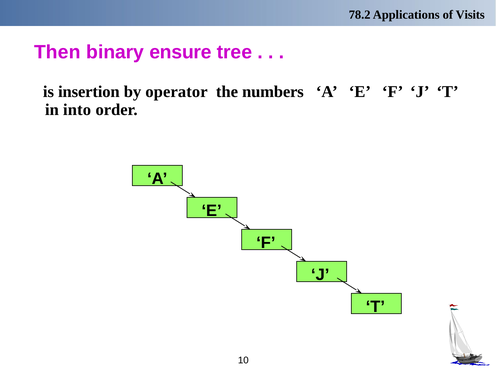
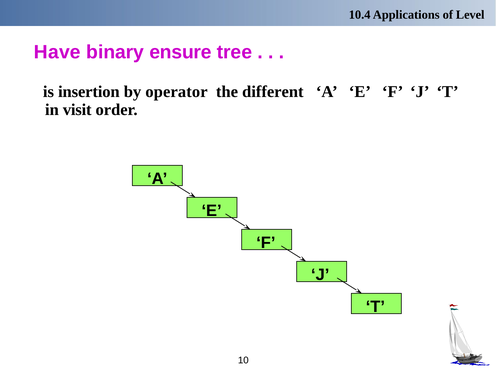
78.2: 78.2 -> 10.4 (360, 15)
Visits: Visits -> Level (470, 15)
Then: Then -> Have (57, 52)
numbers: numbers -> different (273, 92)
into: into -> visit (77, 110)
